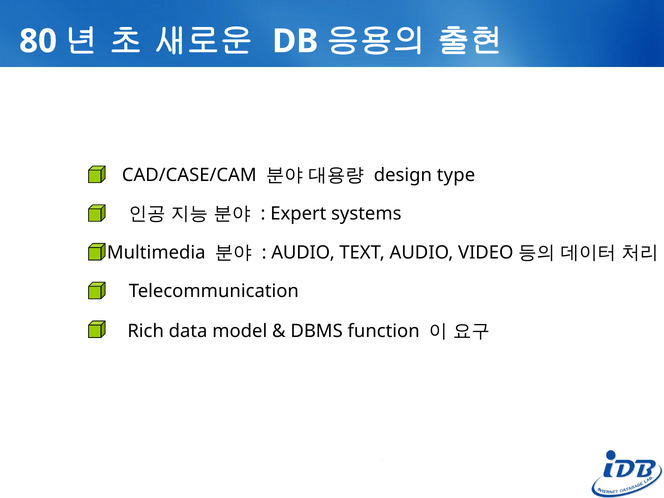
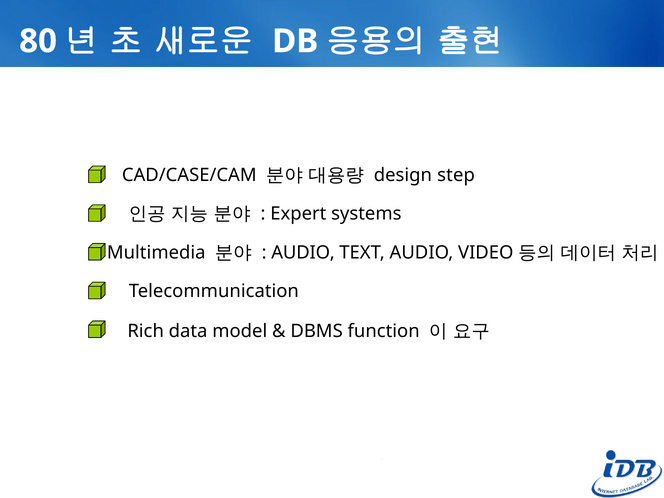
type: type -> step (456, 175)
